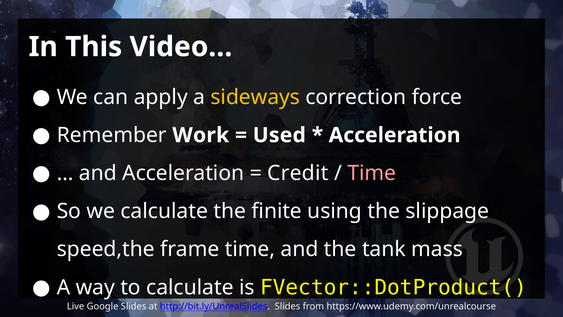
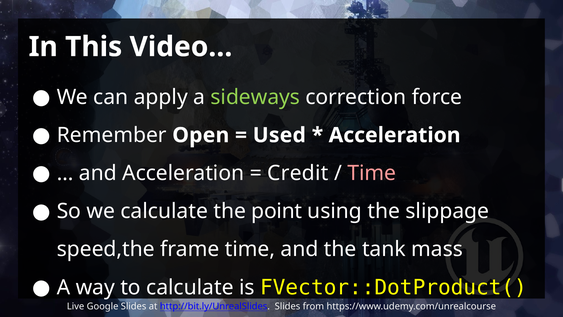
sideways colour: yellow -> light green (255, 97)
Work: Work -> Open (201, 135)
finite: finite -> point (277, 211)
